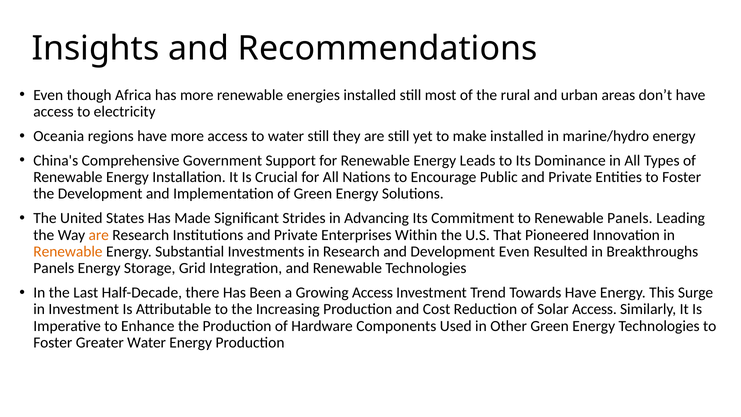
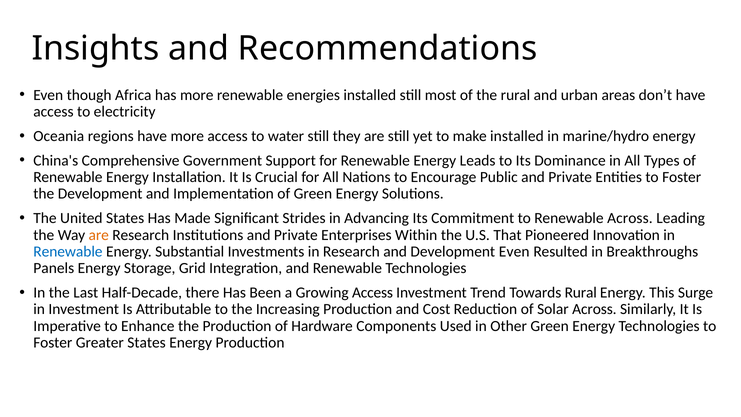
Renewable Panels: Panels -> Across (630, 218)
Renewable colour: orange -> blue (68, 252)
Towards Have: Have -> Rural (581, 293)
Solar Access: Access -> Across (594, 309)
Greater Water: Water -> States (147, 343)
